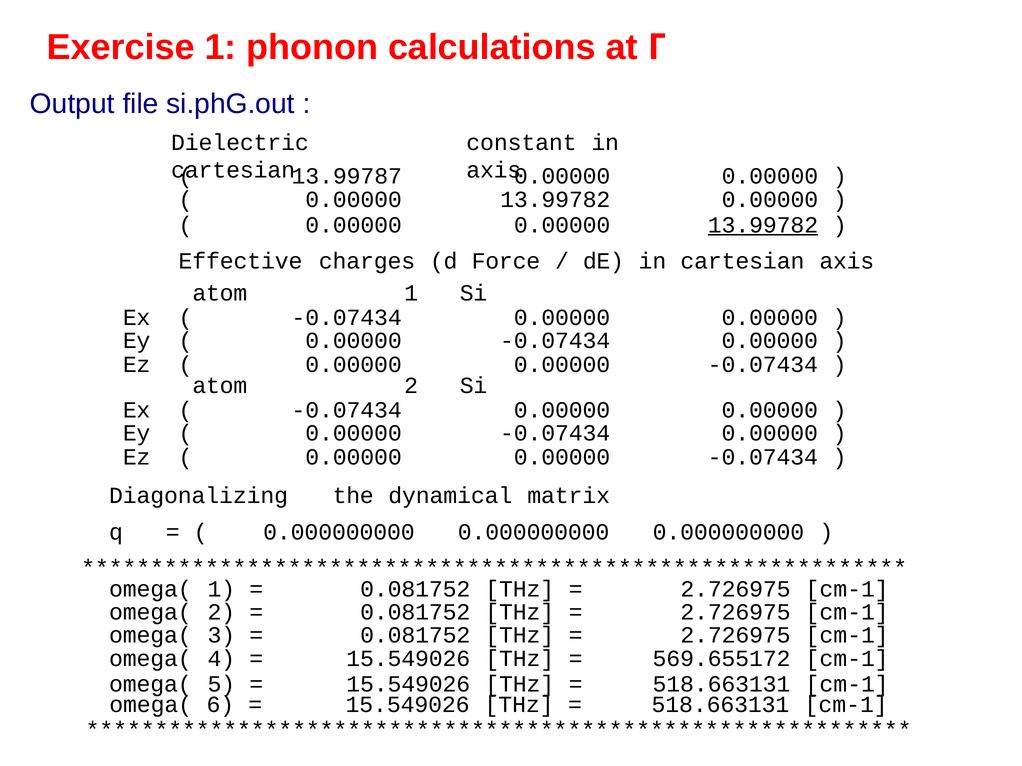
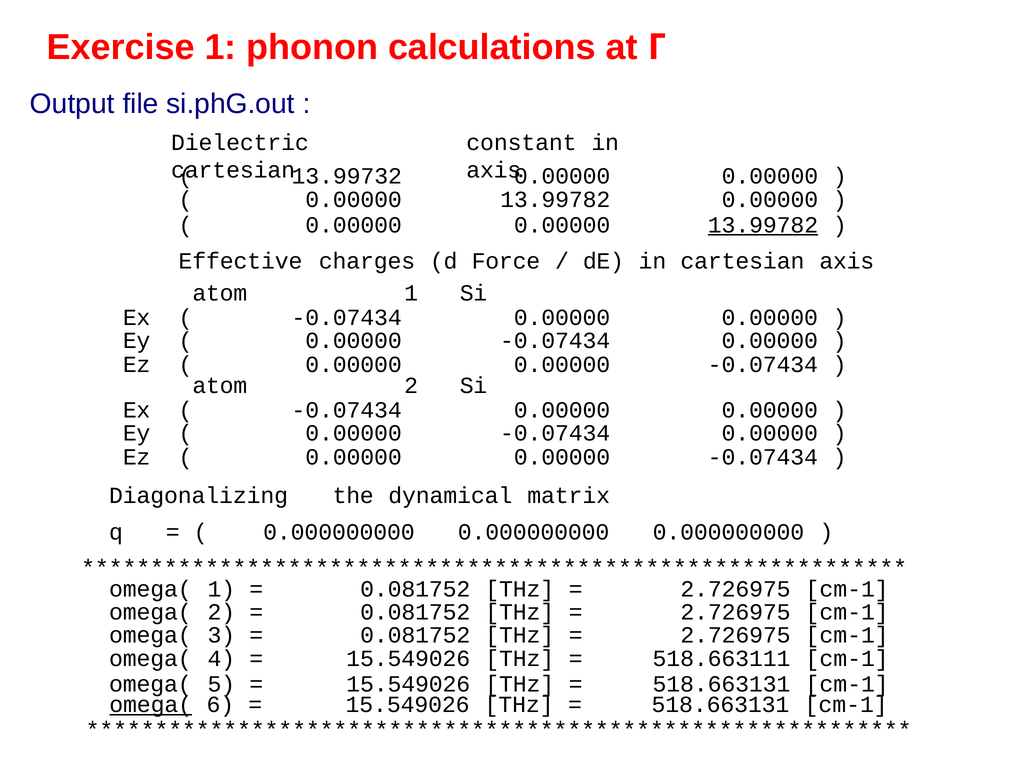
13.99787: 13.99787 -> 13.99732 (347, 176)
569.655172: 569.655172 -> 518.663111 (722, 658)
omega( underline: none -> present (151, 705)
